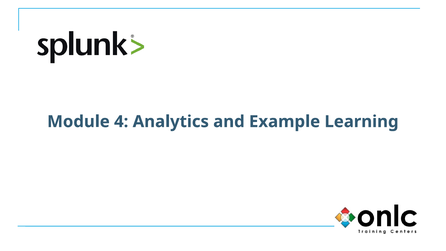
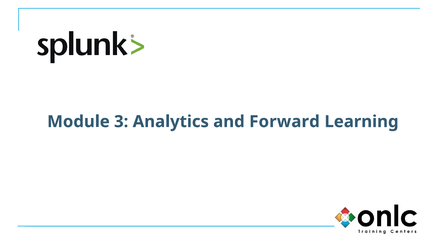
4: 4 -> 3 (121, 122)
Example: Example -> Forward (284, 122)
